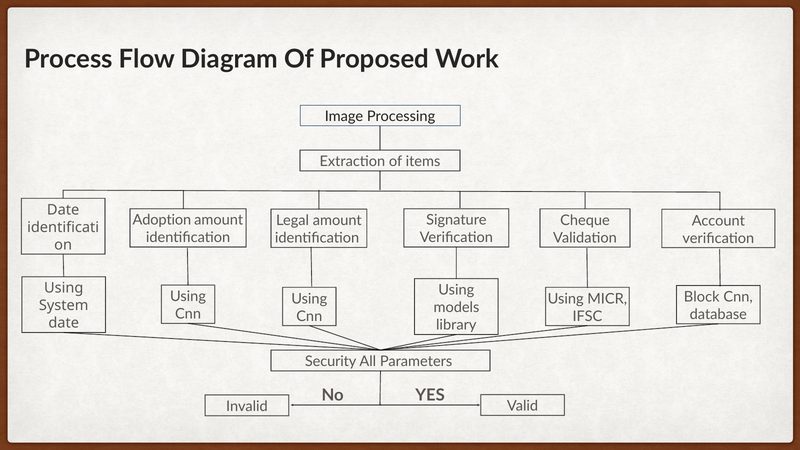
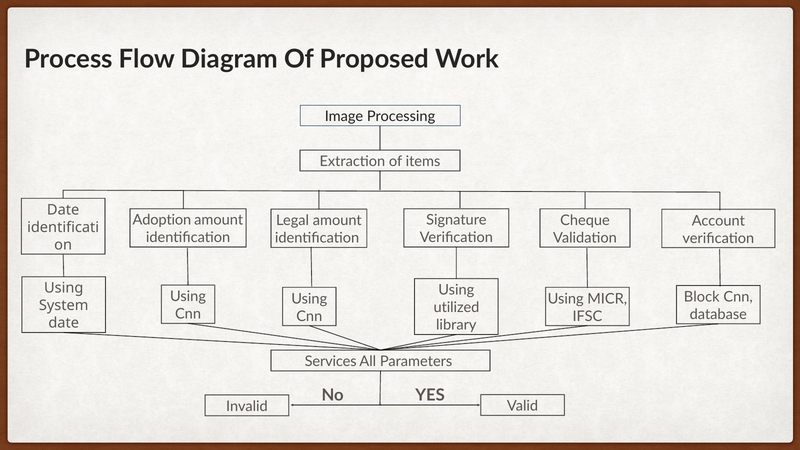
models: models -> utilized (456, 308)
Security: Security -> Services (331, 362)
